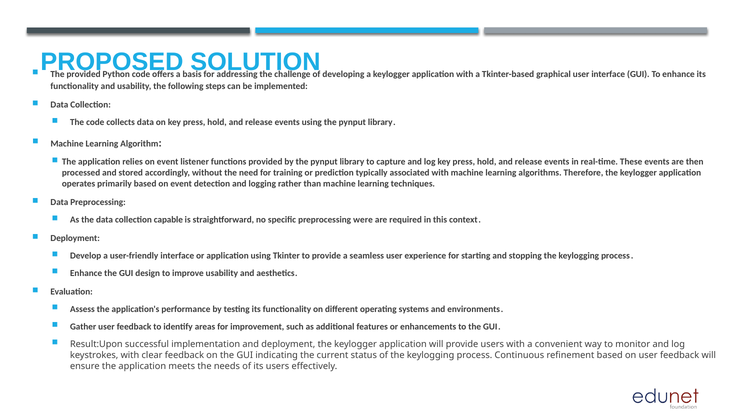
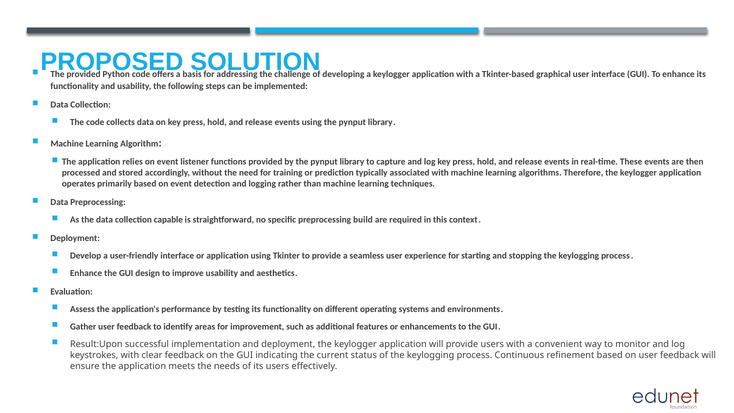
were: were -> build (363, 220)
